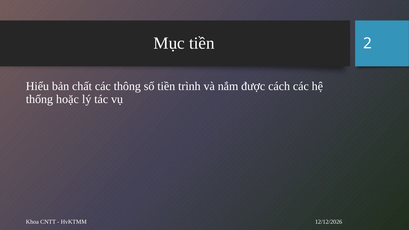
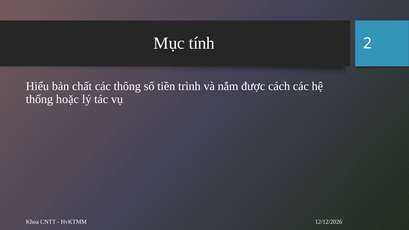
Mục tiền: tiền -> tính (202, 43)
